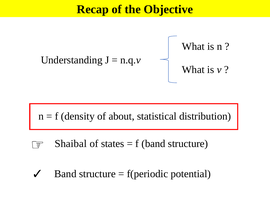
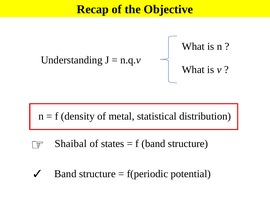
about: about -> metal (122, 116)
